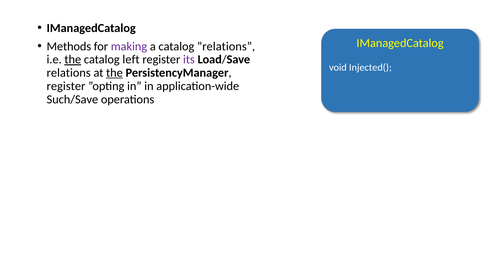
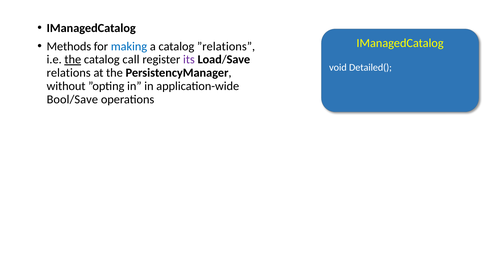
making colour: purple -> blue (129, 46)
left: left -> call (131, 60)
Injected(: Injected( -> Detailed( (370, 68)
the underline: present -> none (114, 73)
register: register -> without (66, 86)
Such/Save: Such/Save -> Bool/Save (72, 99)
